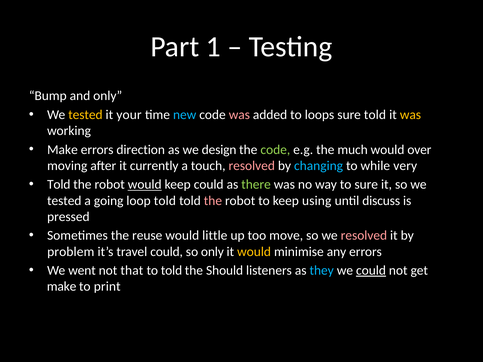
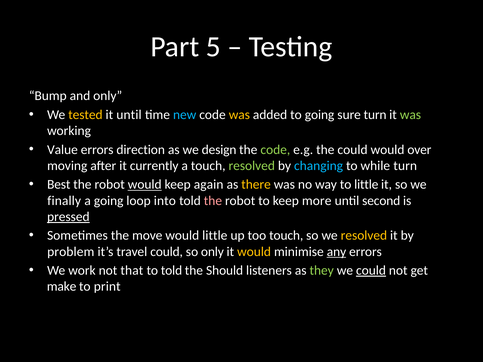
1: 1 -> 5 (213, 47)
it your: your -> until (129, 115)
was colour: pink -> yellow (239, 115)
to loops: loops -> going (320, 115)
sure told: told -> turn (375, 115)
was colour: yellow -> light green (410, 115)
Make: Make -> Value (62, 150)
the much: much -> could (353, 150)
resolved colour: pink -> light green (252, 166)
while very: very -> turn (405, 166)
Told: Told -> Best (59, 185)
keep could: could -> again (209, 185)
there colour: light green -> yellow (256, 185)
to sure: sure -> little (366, 185)
tested: tested -> finally (64, 201)
loop told: told -> into (165, 201)
using: using -> more (317, 201)
discuss: discuss -> second (381, 201)
pressed underline: none -> present (68, 217)
reuse: reuse -> move (147, 236)
too move: move -> touch (286, 236)
resolved colour: pink -> yellow (364, 236)
any underline: none -> present (336, 252)
went: went -> work (82, 271)
they colour: light blue -> light green (322, 271)
